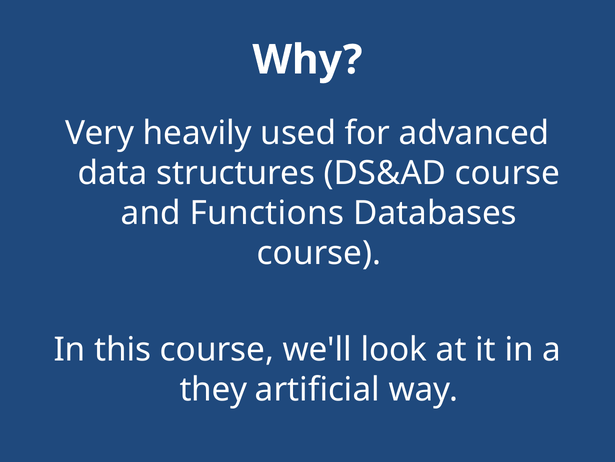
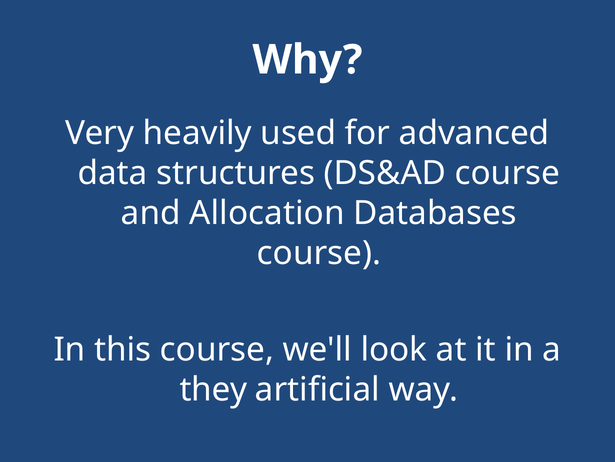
Functions: Functions -> Allocation (267, 213)
